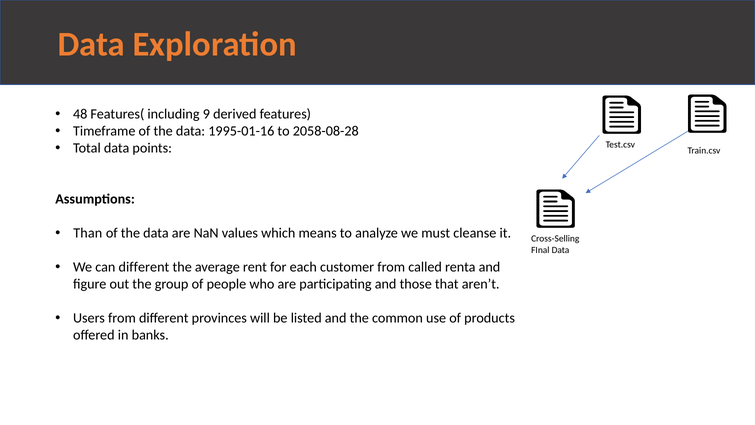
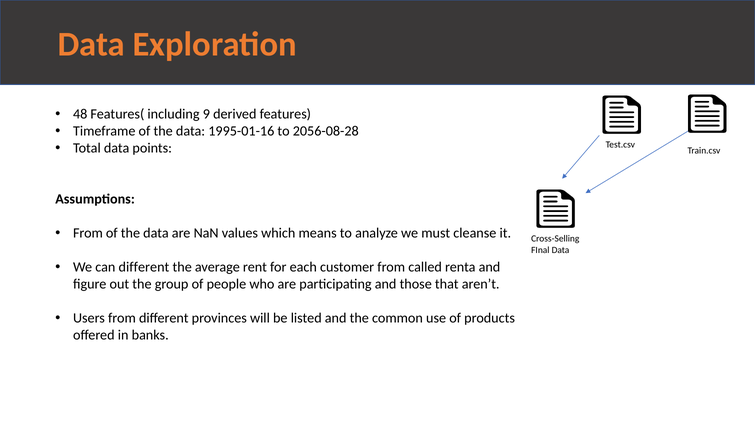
2058-08-28: 2058-08-28 -> 2056-08-28 (326, 131)
Than: Than -> From (88, 233)
